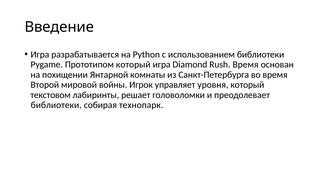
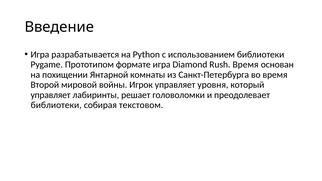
Прототипом который: который -> формате (133, 65)
текстовом: текстовом -> управляет (51, 95)
технопарк: технопарк -> текстовом (141, 105)
